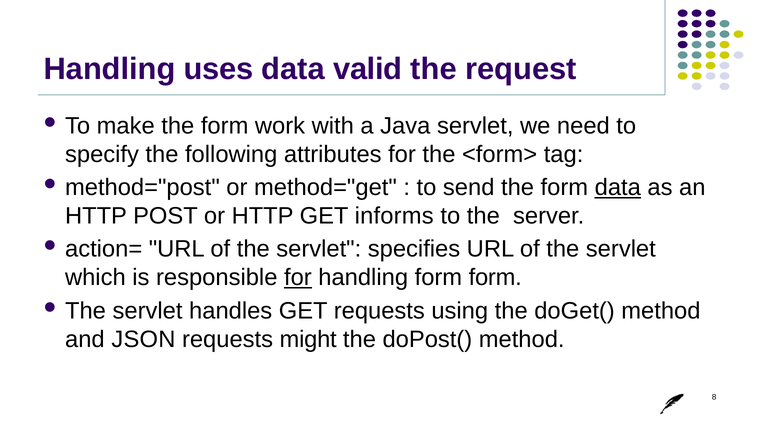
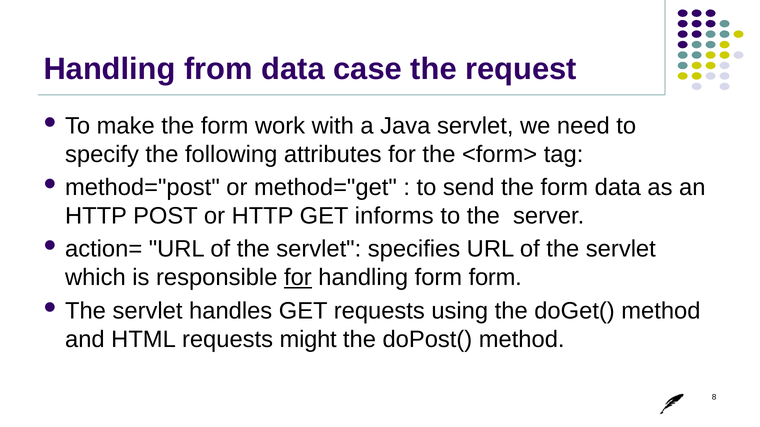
uses: uses -> from (218, 69)
valid: valid -> case (368, 69)
data underline: present -> none (618, 188)
JSON: JSON -> HTML (144, 340)
